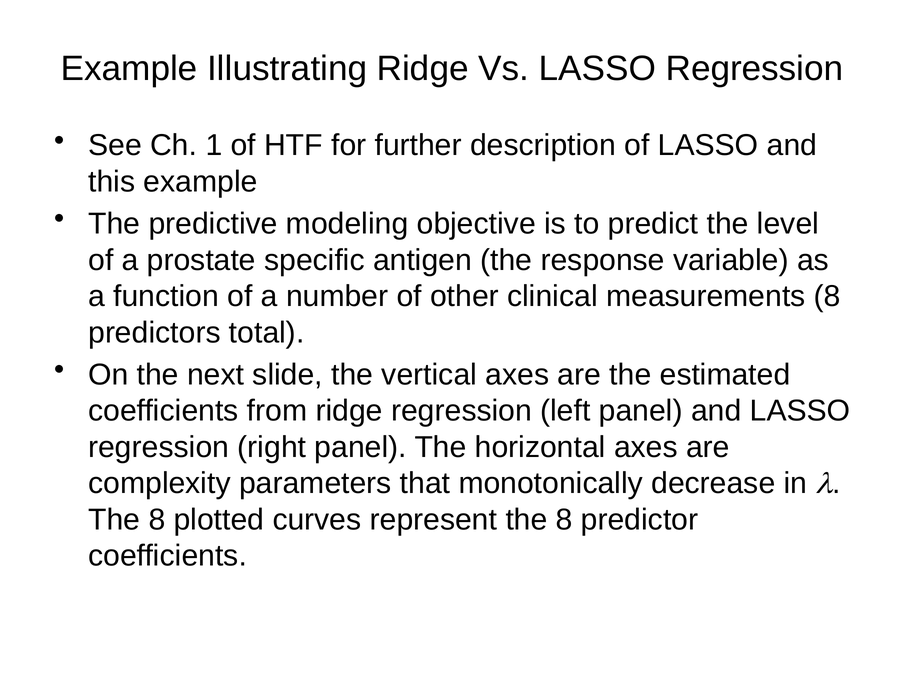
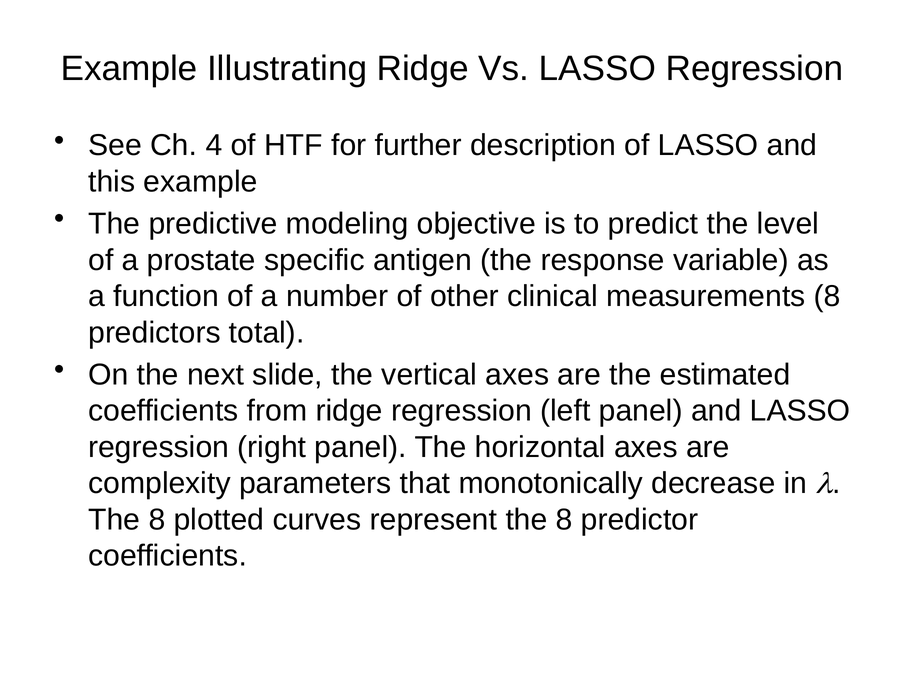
1: 1 -> 4 (214, 145)
